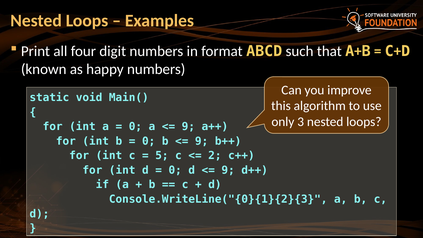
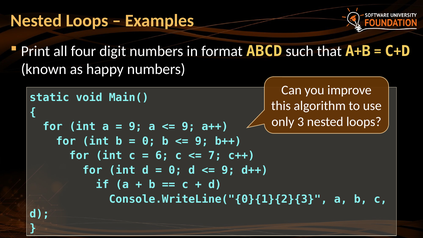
0: 0 -> 9 (135, 127)
5: 5 -> 6 (162, 156)
2: 2 -> 7 (215, 156)
